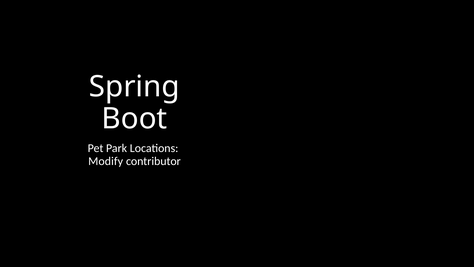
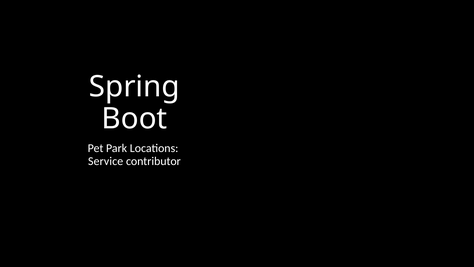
Modify: Modify -> Service (106, 161)
